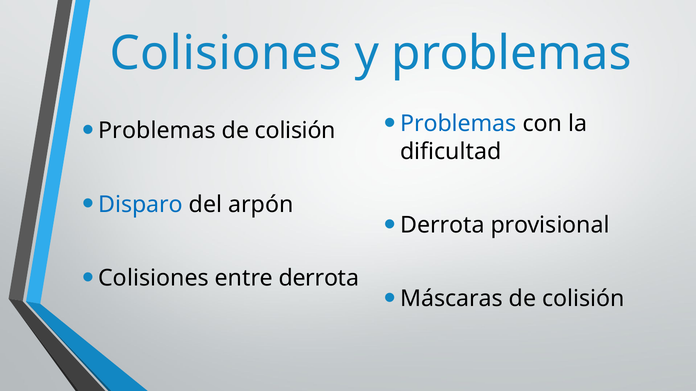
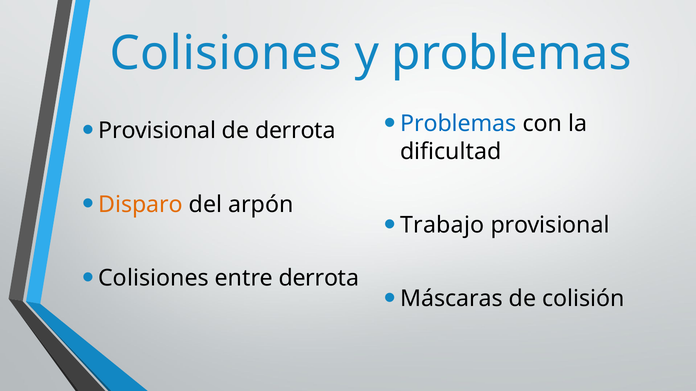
Problemas: Problemas -> Provisional (157, 131)
colisión: colisión -> derrota (295, 131)
Disparo colour: blue -> orange (141, 205)
Derrota: Derrota -> Trabajo (442, 225)
